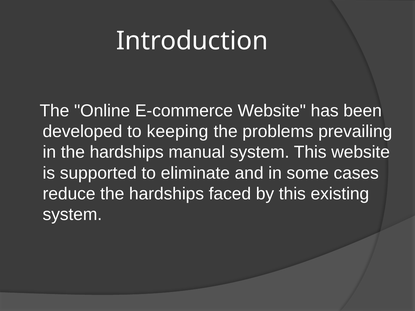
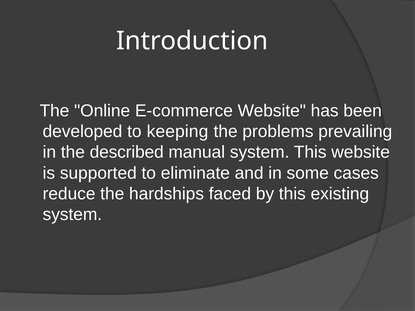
in the hardships: hardships -> described (127, 152)
